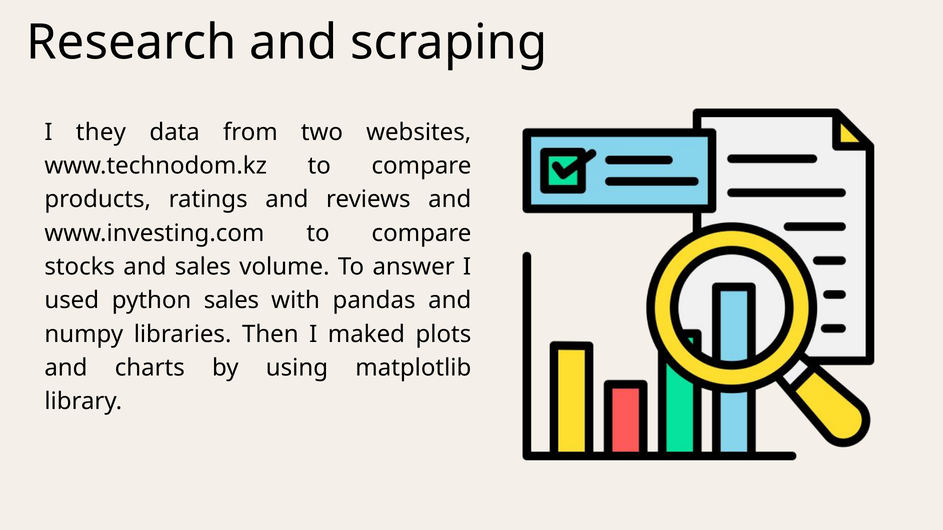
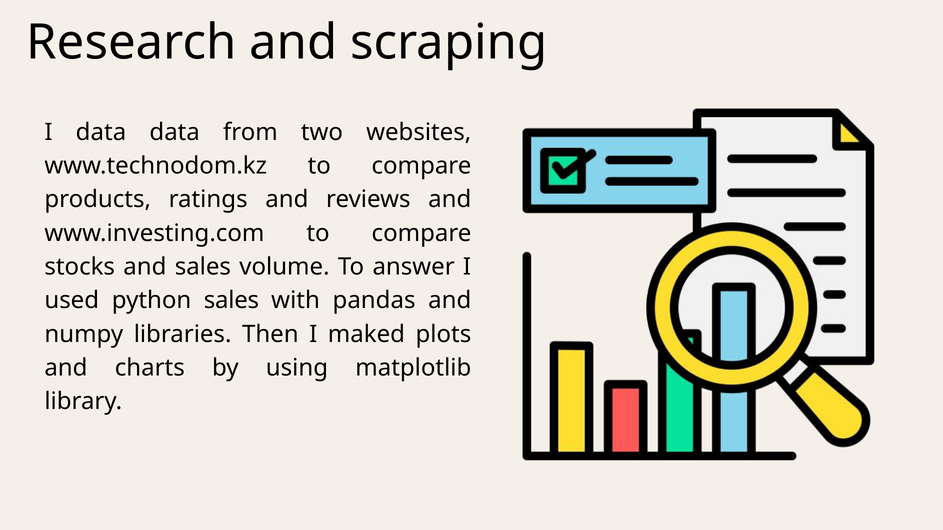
I they: they -> data (101, 132)
